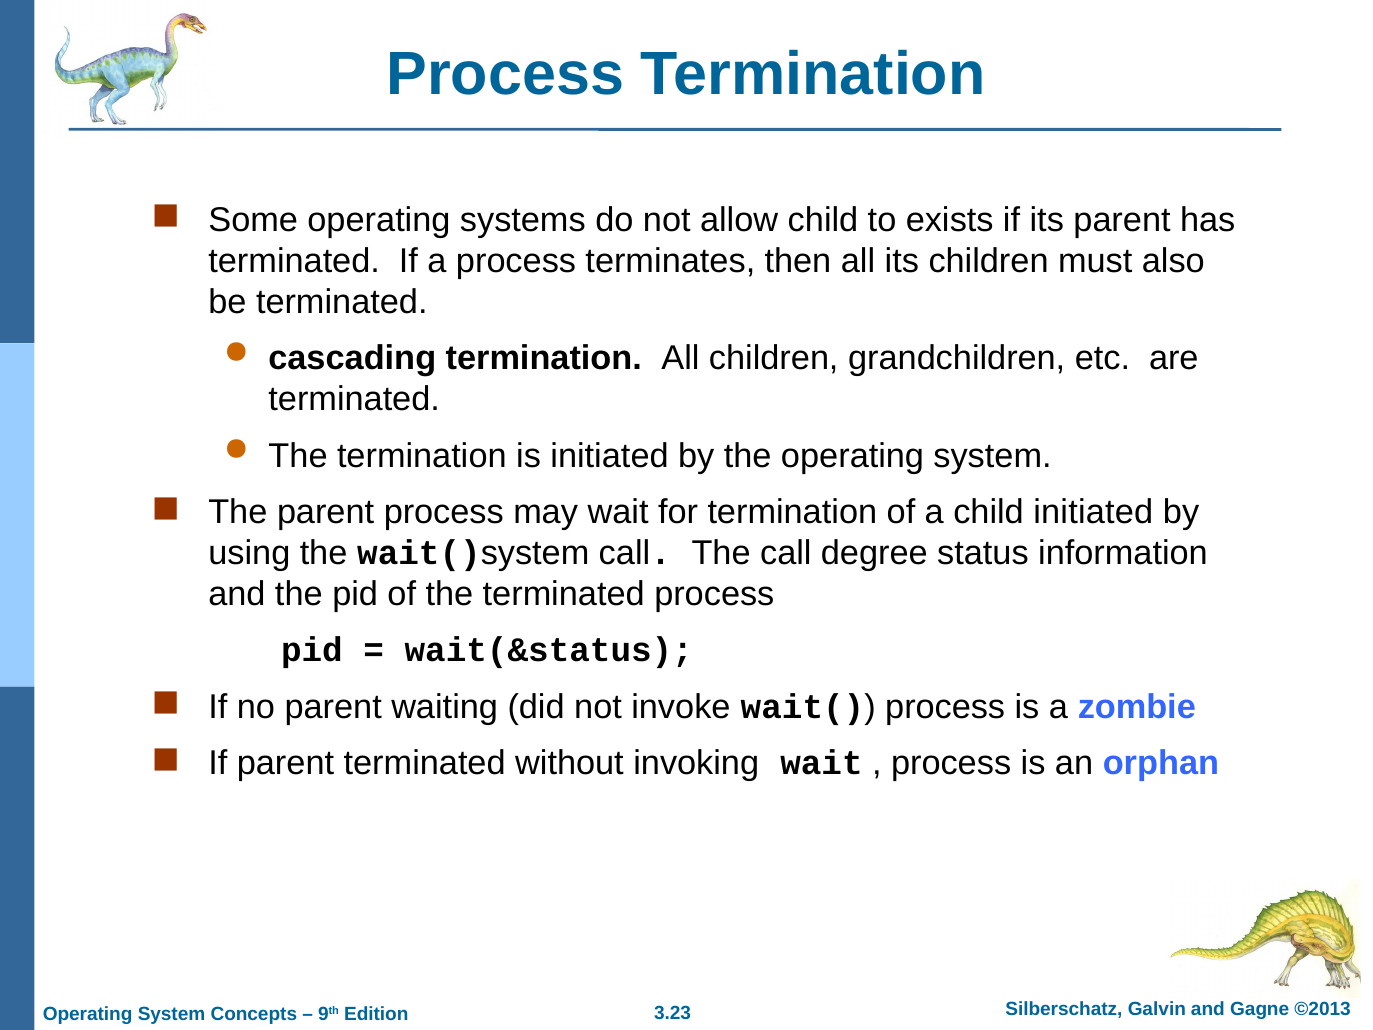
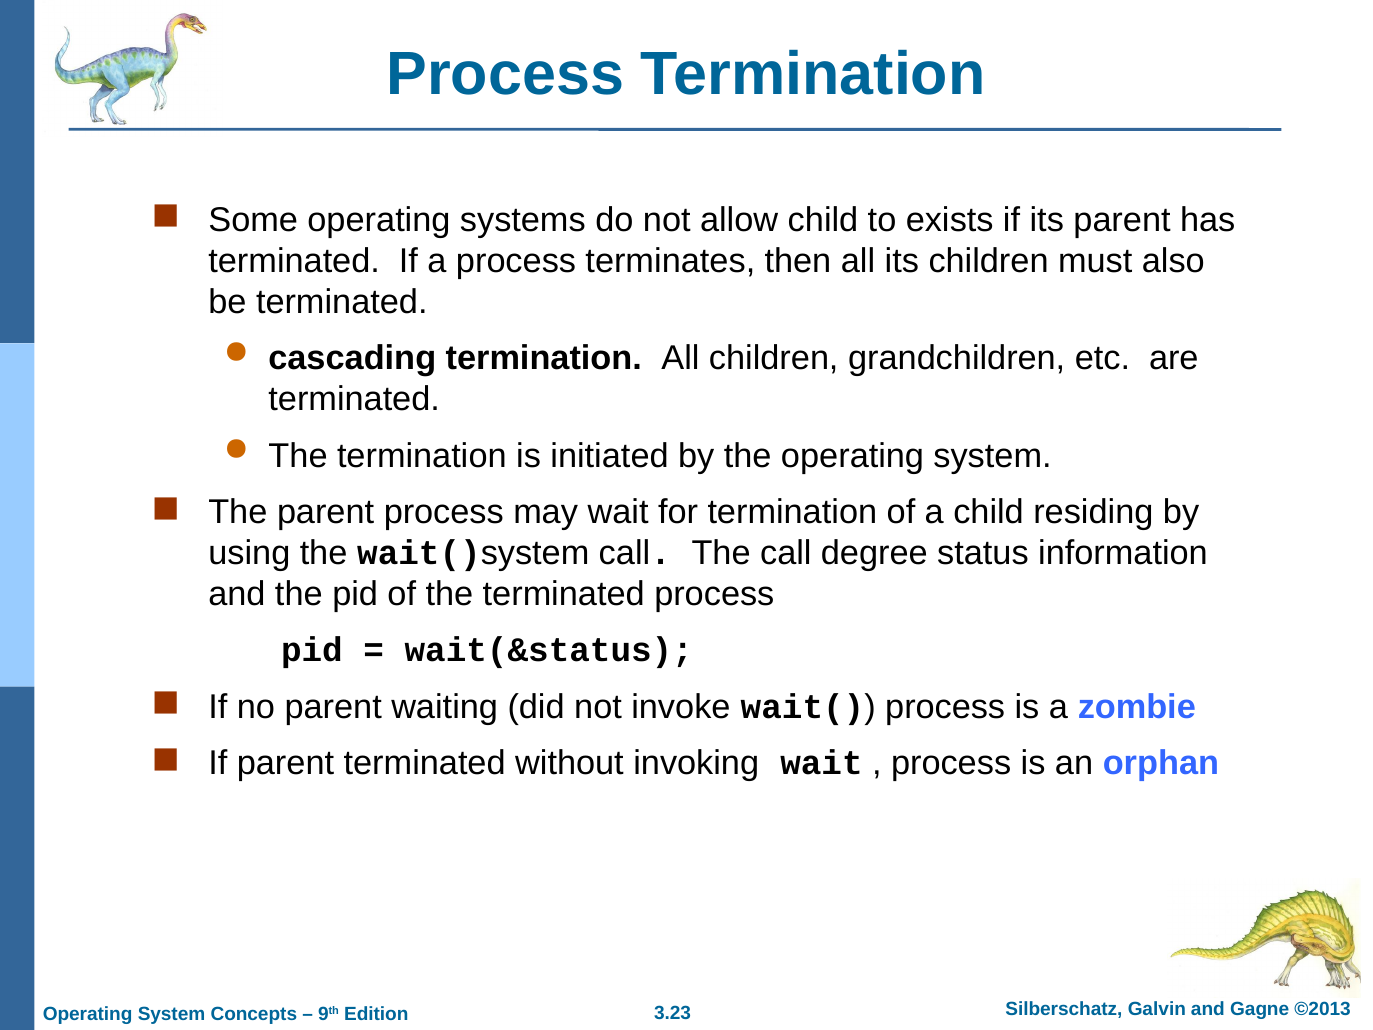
child initiated: initiated -> residing (1093, 512)
